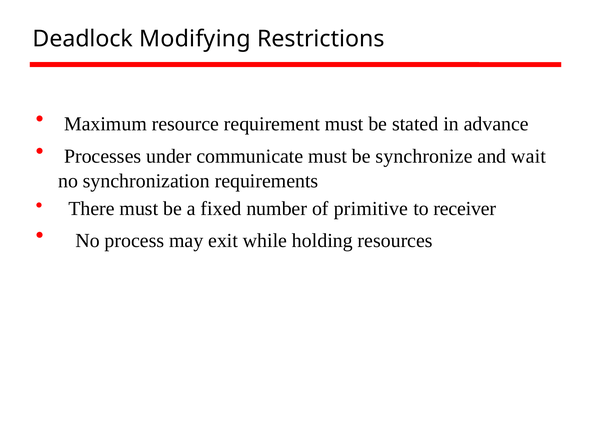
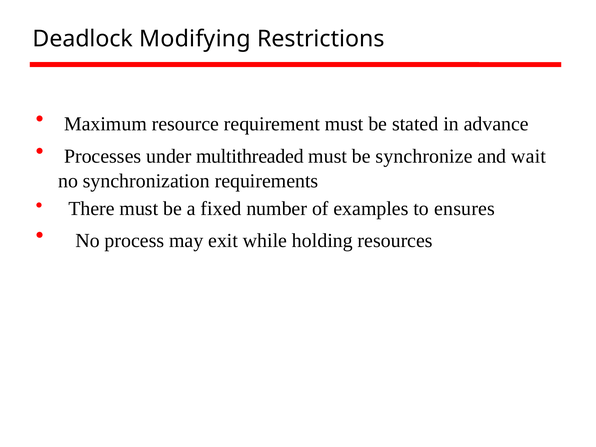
communicate: communicate -> multithreaded (250, 156)
primitive: primitive -> examples (371, 209)
receiver: receiver -> ensures (465, 209)
